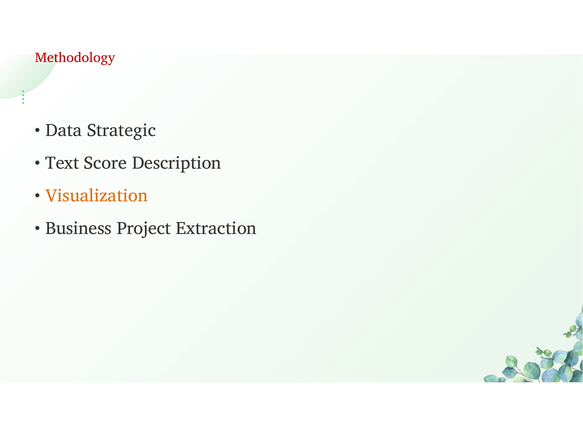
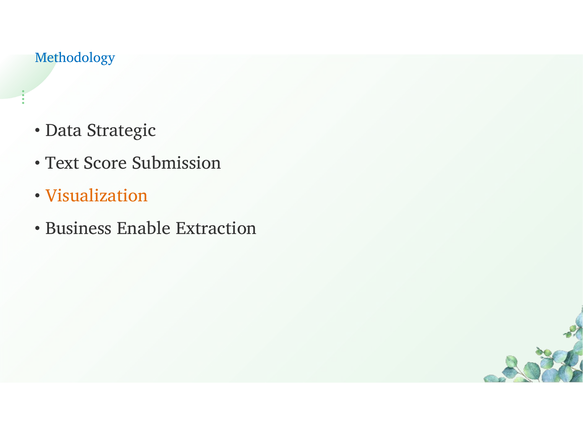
Methodology colour: red -> blue (75, 58)
Description: Description -> Submission (177, 163)
Project: Project -> Enable (144, 229)
